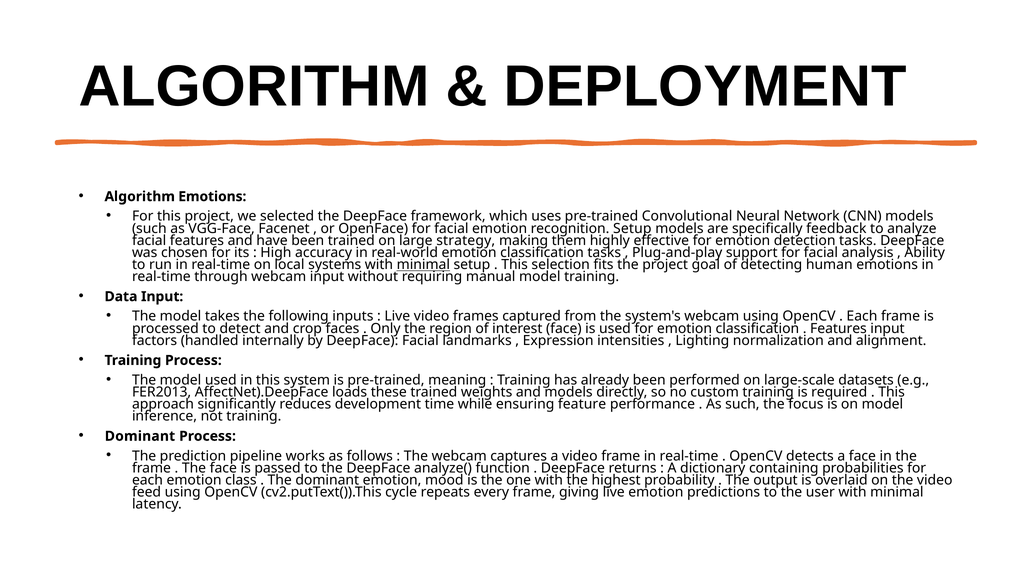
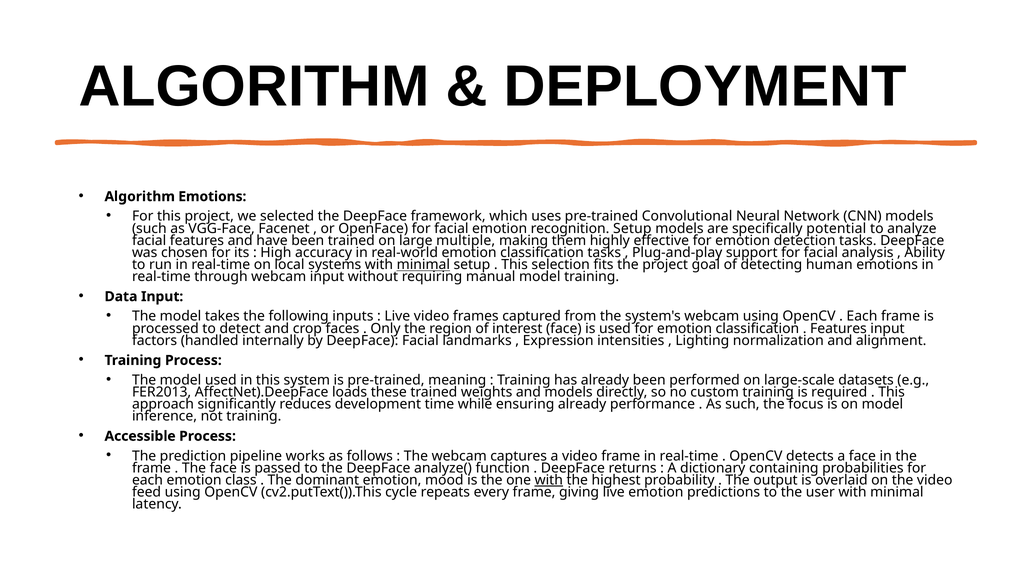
feedback: feedback -> potential (836, 229)
strategy: strategy -> multiple (466, 241)
ensuring feature: feature -> already (582, 405)
Dominant: Dominant -> Accessible (140, 437)
with underline: none -> present (549, 481)
